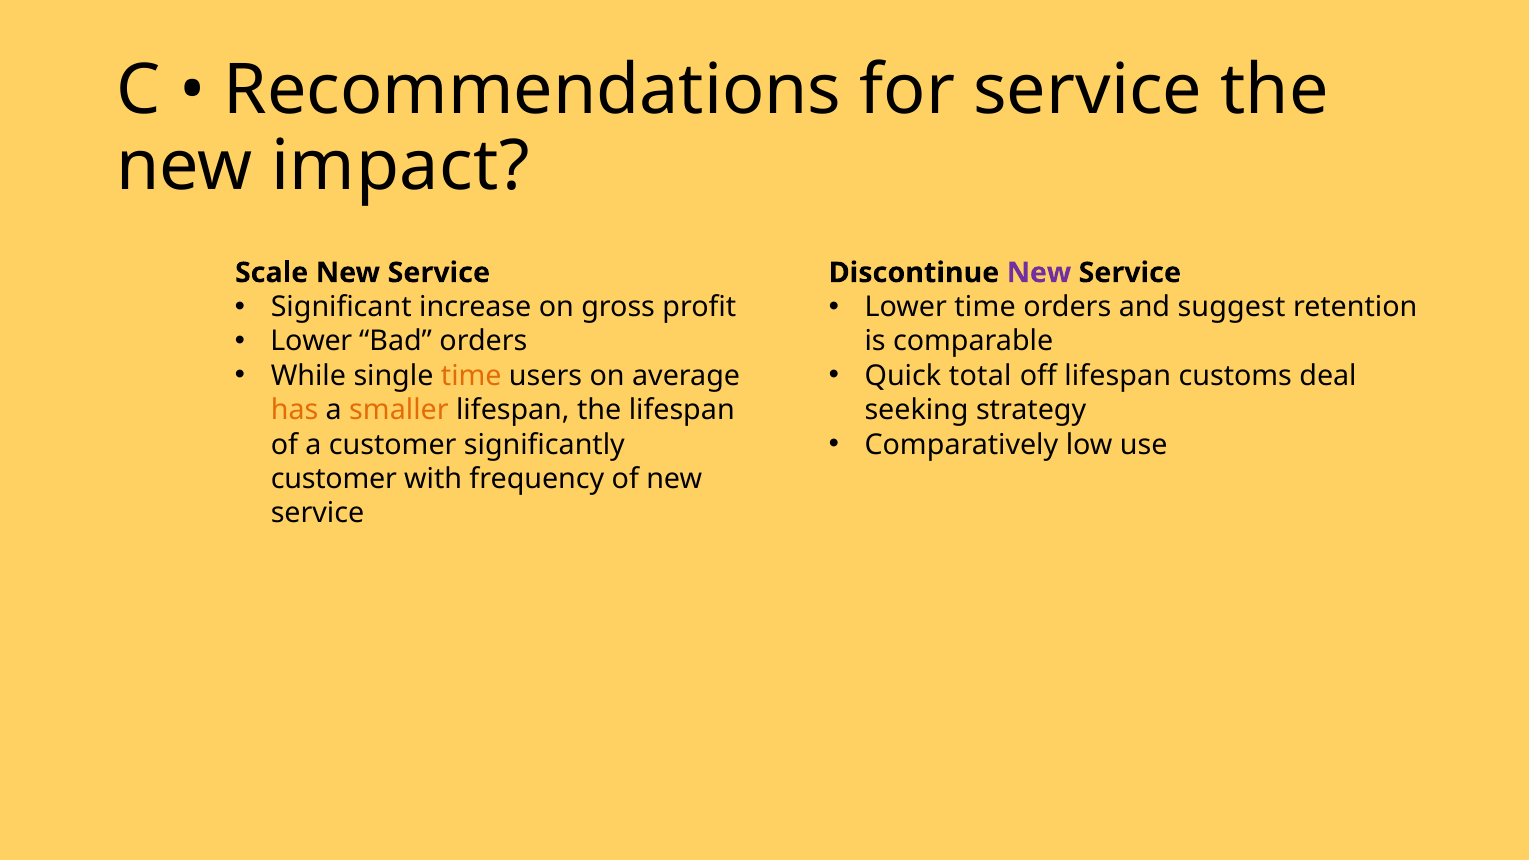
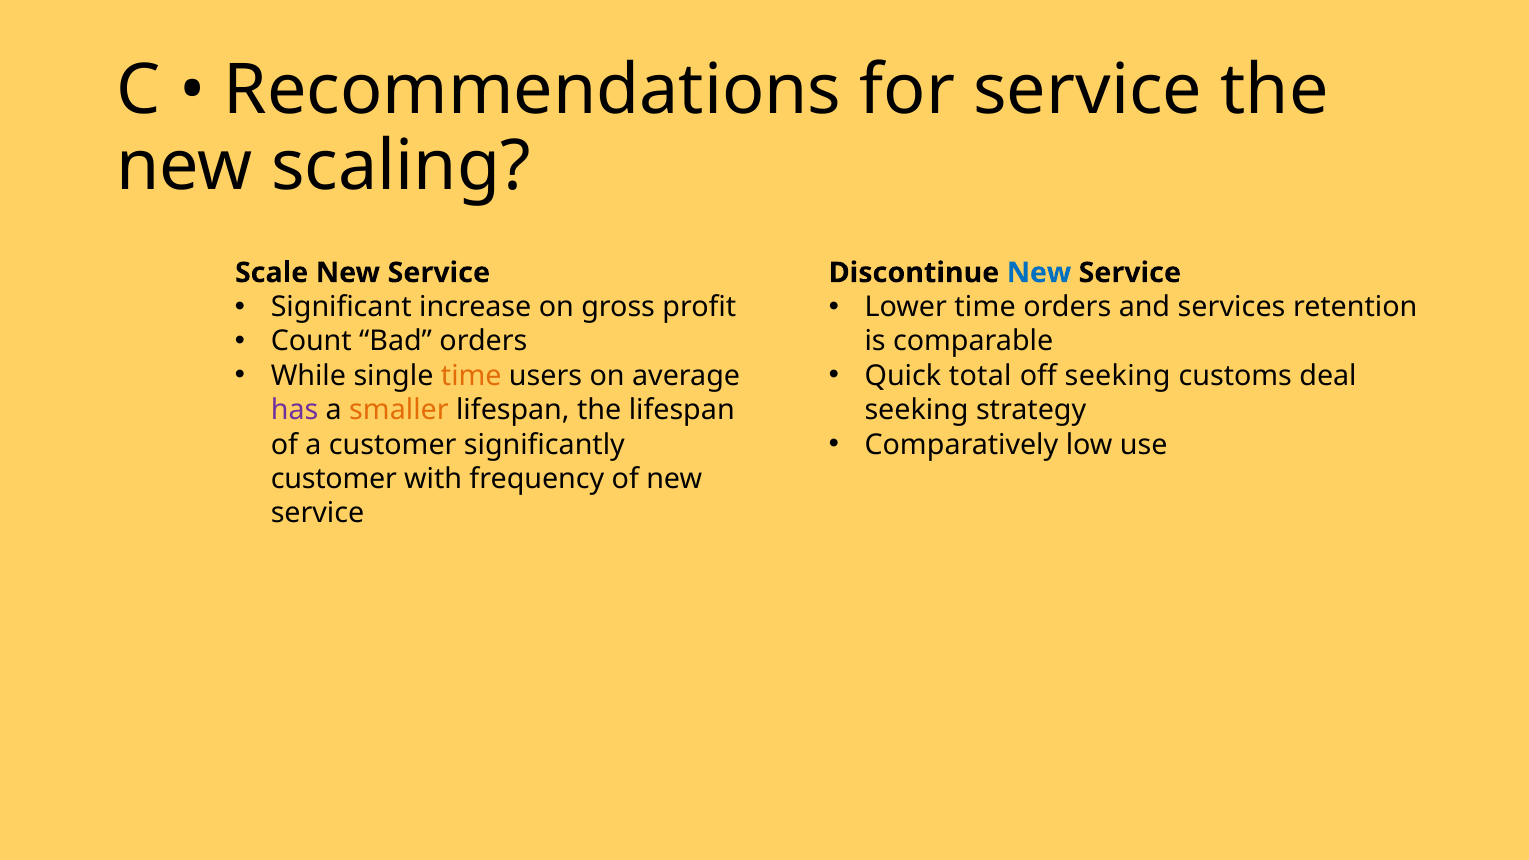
impact: impact -> scaling (401, 166)
New colour: purple -> blue (1039, 273)
suggest: suggest -> services (1232, 307)
Lower: Lower -> Count (311, 342)
off lifespan: lifespan -> seeking (1118, 376)
has colour: orange -> purple (295, 410)
